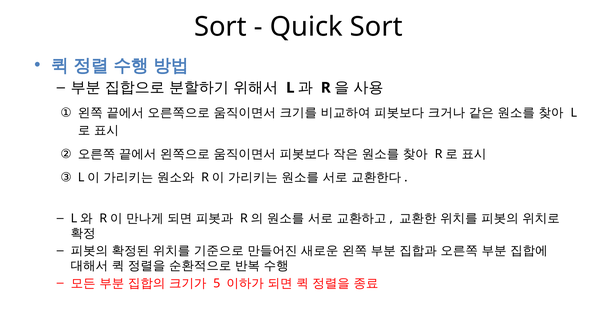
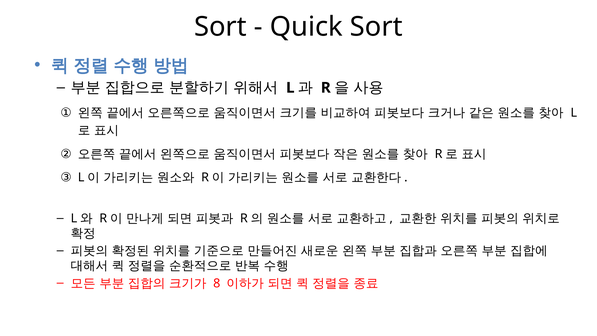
5: 5 -> 8 (217, 283)
